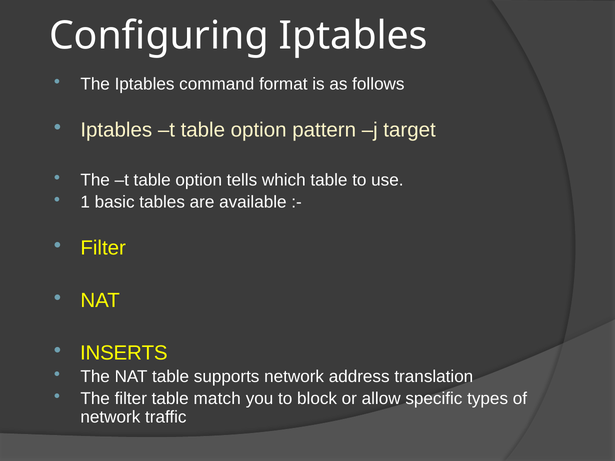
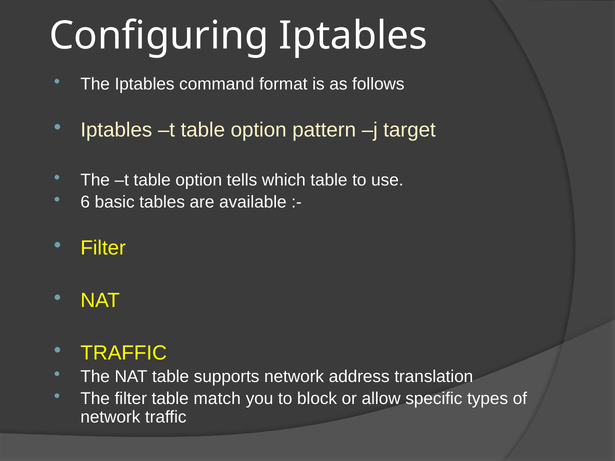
1: 1 -> 6 (85, 202)
INSERTS: INSERTS -> TRAFFIC (124, 353)
